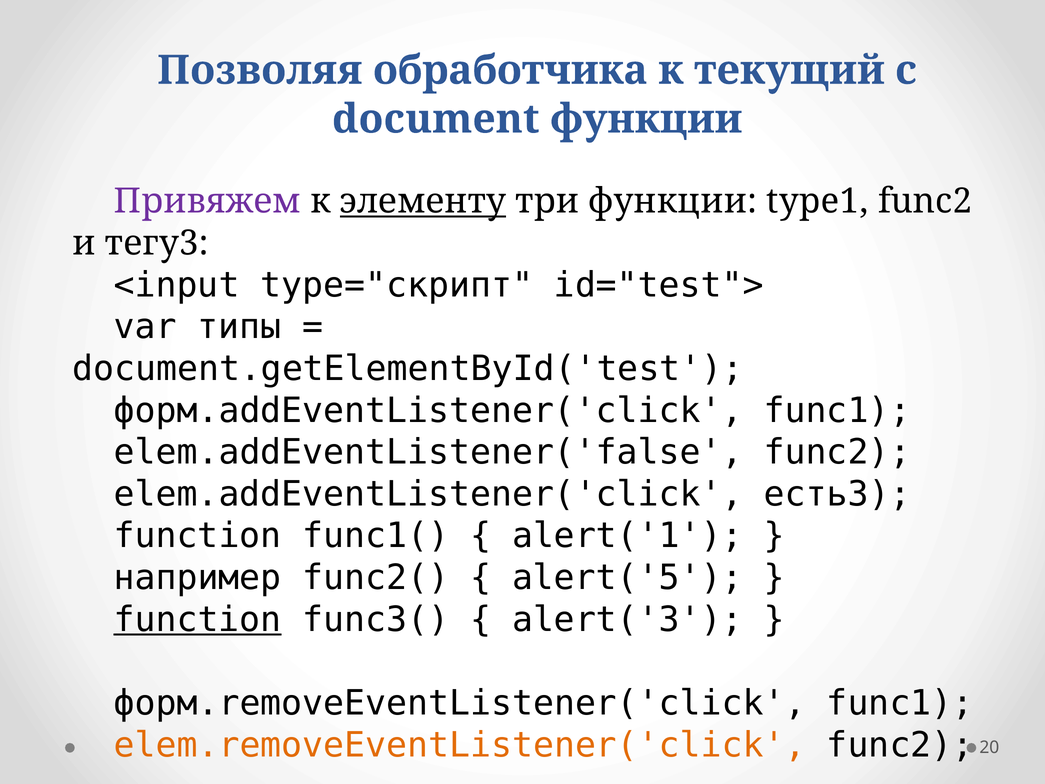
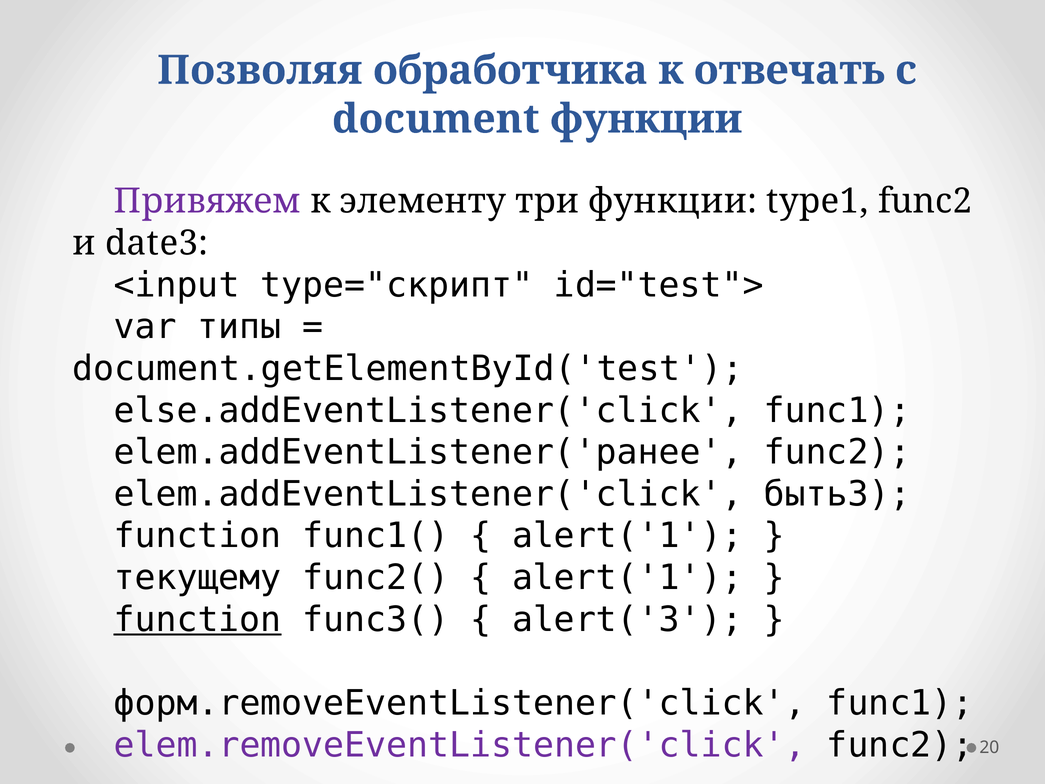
текущий: текущий -> отвечать (790, 70)
элементу underline: present -> none (423, 201)
тегу3: тегу3 -> date3 (157, 243)
форм.addEventListener('click: форм.addEventListener('click -> else.addEventListener('click (428, 410)
elem.addEventListener('false: elem.addEventListener('false -> elem.addEventListener('ранее (428, 452)
есть3: есть3 -> быть3 (837, 494)
например: например -> текущему (198, 578)
alert('5: alert('5 -> alert('1 (627, 578)
elem.removeEventListener('click colour: orange -> purple (460, 745)
